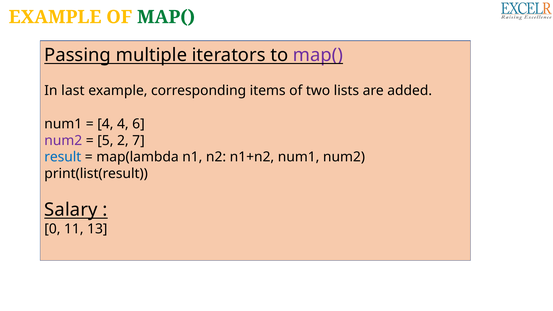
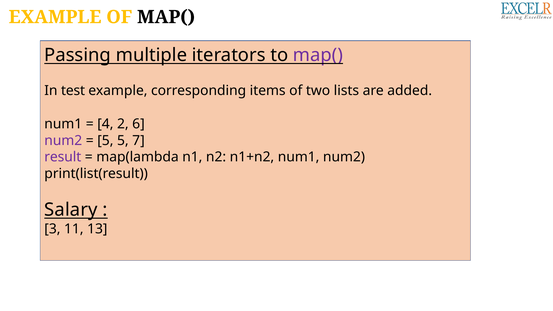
MAP( colour: green -> black (166, 17)
last: last -> test (73, 91)
4 4: 4 -> 2 (123, 124)
5 2: 2 -> 5 (123, 140)
result colour: blue -> purple (63, 157)
0: 0 -> 3 (52, 229)
